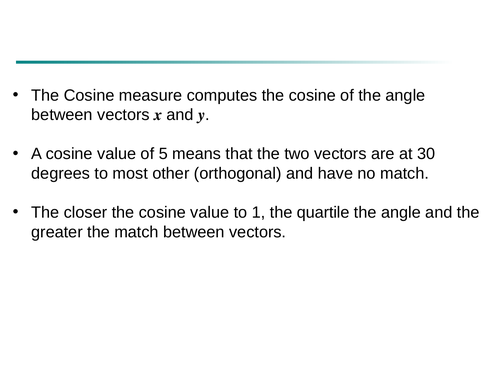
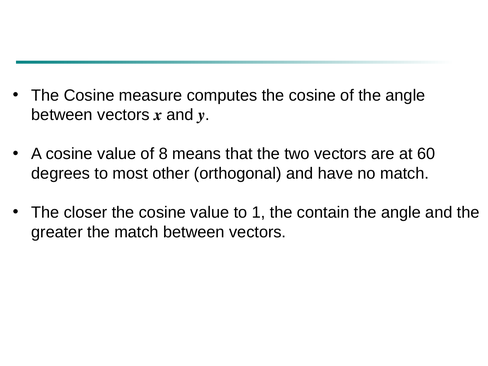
5: 5 -> 8 (163, 154)
30: 30 -> 60 (426, 154)
quartile: quartile -> contain (323, 212)
